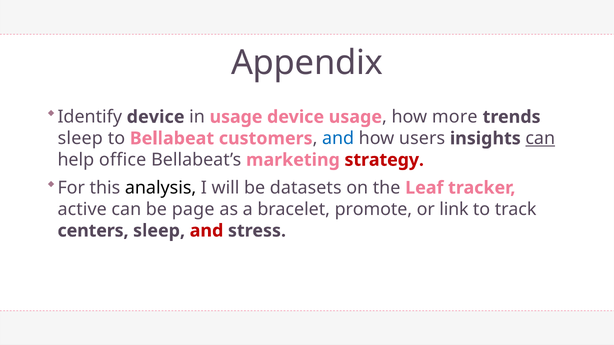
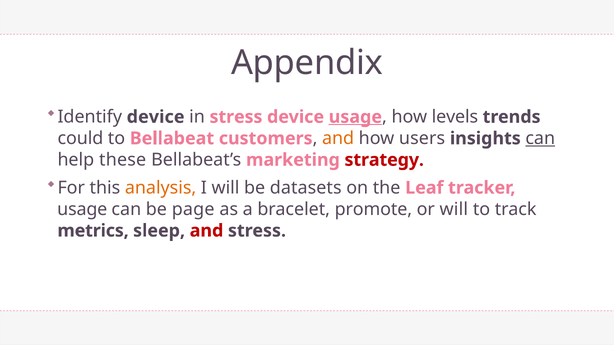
in usage: usage -> stress (236, 117)
usage underline: none -> present (355, 117)
more: more -> levels (455, 117)
sleep: sleep -> could (80, 139)
and colour: blue -> orange (338, 139)
office: office -> these (123, 160)
analysis colour: black -> orange (161, 188)
active: active -> usage (82, 209)
or link: link -> will (454, 209)
centers: centers -> metrics (93, 231)
